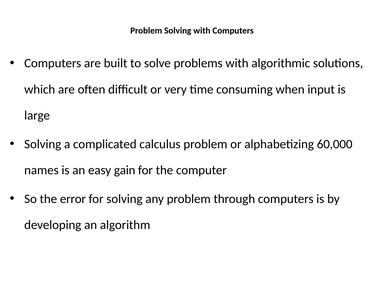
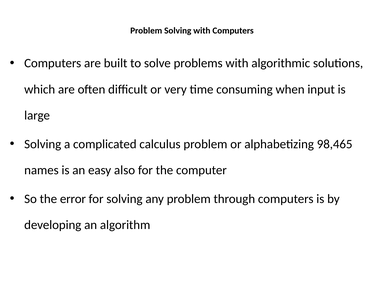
60,000: 60,000 -> 98,465 (335, 144)
gain: gain -> also (125, 170)
